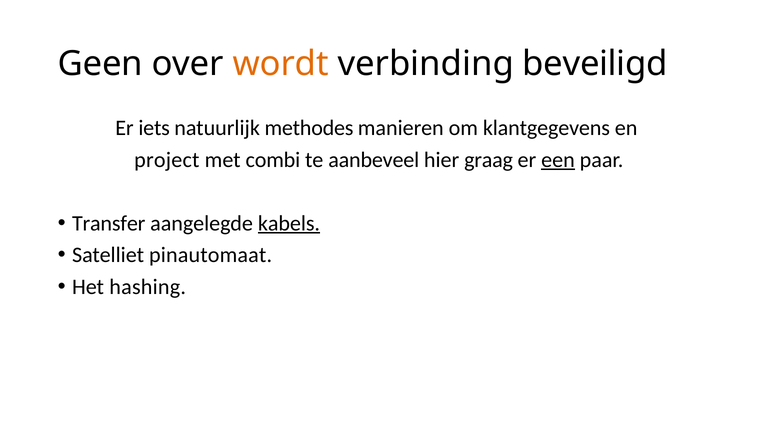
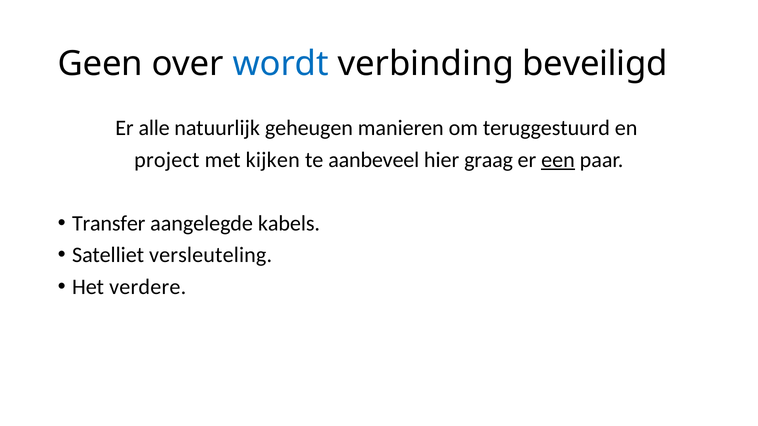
wordt colour: orange -> blue (281, 64)
iets: iets -> alle (154, 128)
methodes: methodes -> geheugen (309, 128)
klantgegevens: klantgegevens -> teruggestuurd (546, 128)
combi: combi -> kijken (273, 160)
kabels underline: present -> none (289, 224)
pinautomaat: pinautomaat -> versleuteling (211, 255)
hashing: hashing -> verdere (148, 287)
